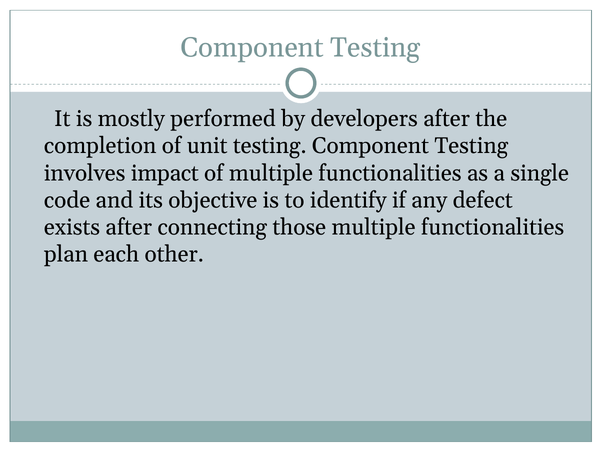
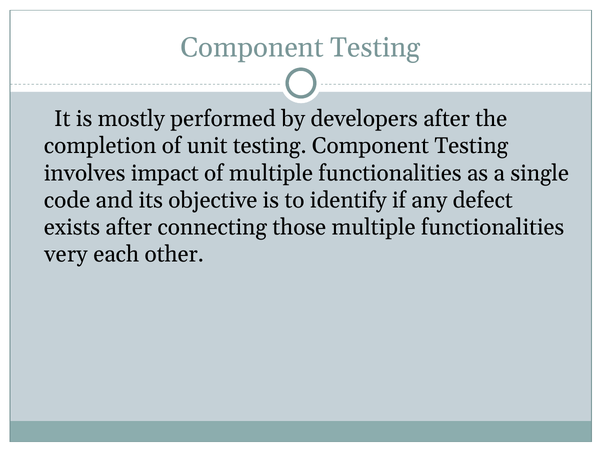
plan: plan -> very (66, 254)
